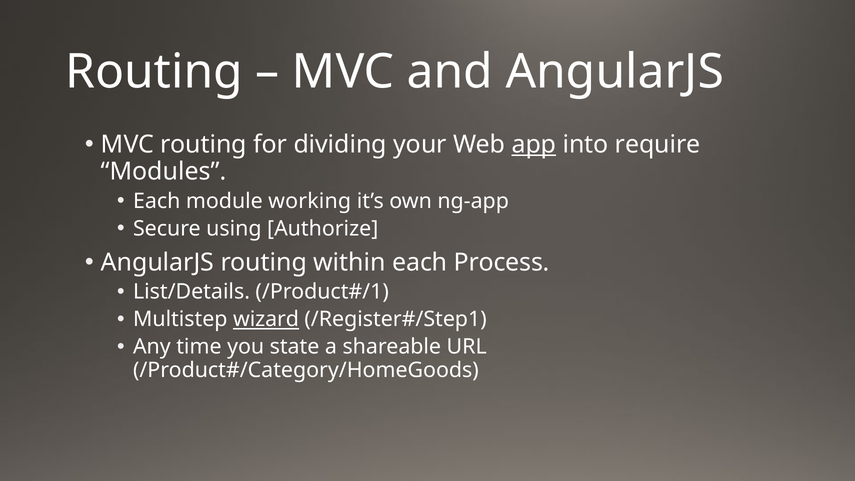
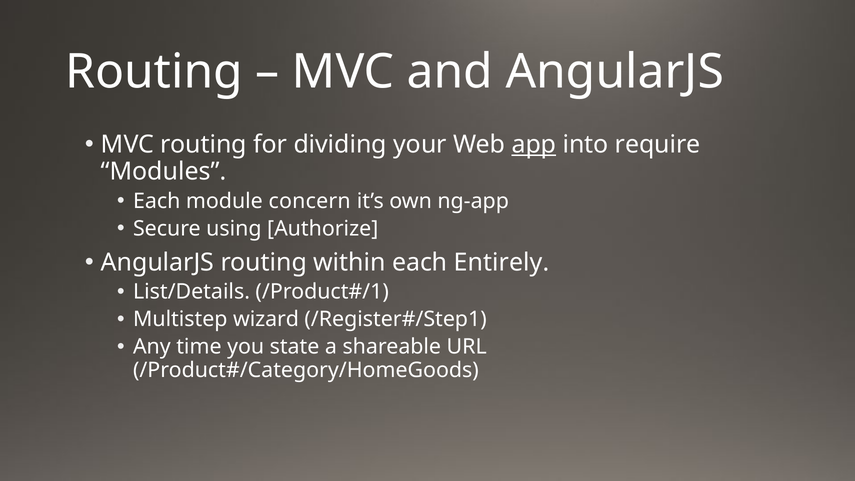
working: working -> concern (310, 201)
Process: Process -> Entirely (502, 262)
wizard underline: present -> none (266, 319)
